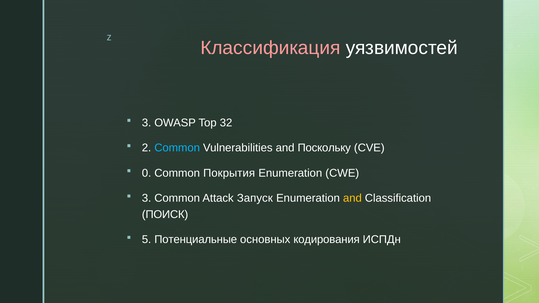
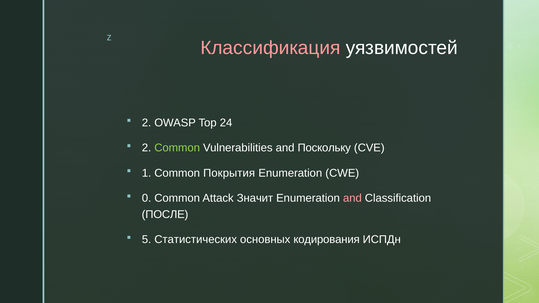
3: 3 -> 2 (147, 123)
32: 32 -> 24 (226, 123)
Common colour: light blue -> light green (177, 148)
0: 0 -> 1 (147, 173)
3: 3 -> 0 (147, 198)
Запуск: Запуск -> Значит (255, 198)
and colour: yellow -> pink (352, 198)
ПОИСК: ПОИСК -> ПОСЛЕ (165, 214)
Потенциальные: Потенциальные -> Статистических (196, 240)
